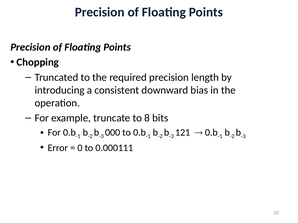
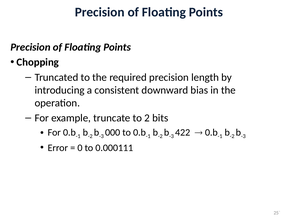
8: 8 -> 2 (147, 118)
121: 121 -> 422 (183, 133)
